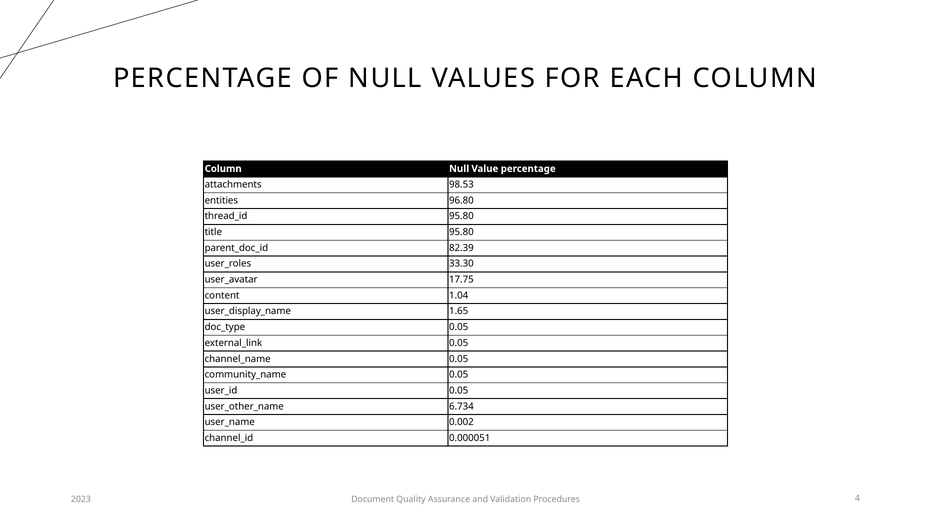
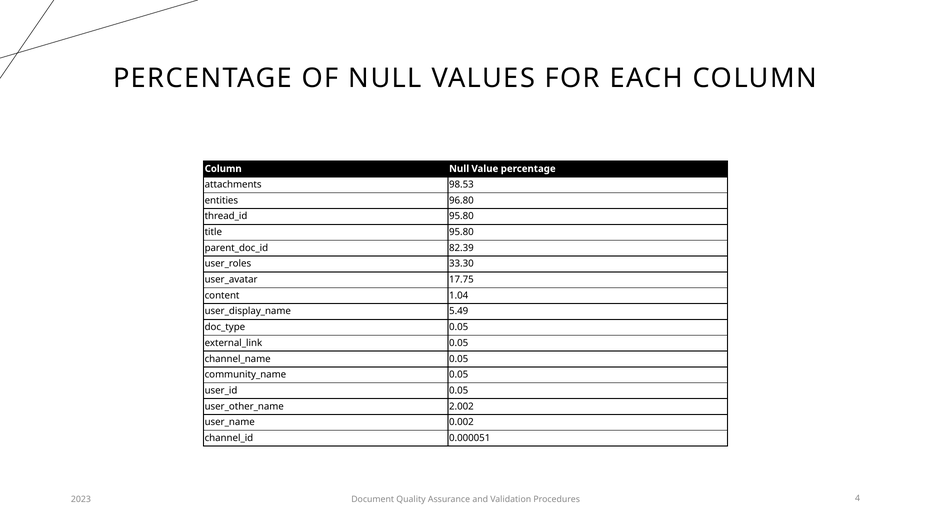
1.65: 1.65 -> 5.49 (459, 312)
6.734: 6.734 -> 2.002 (461, 407)
